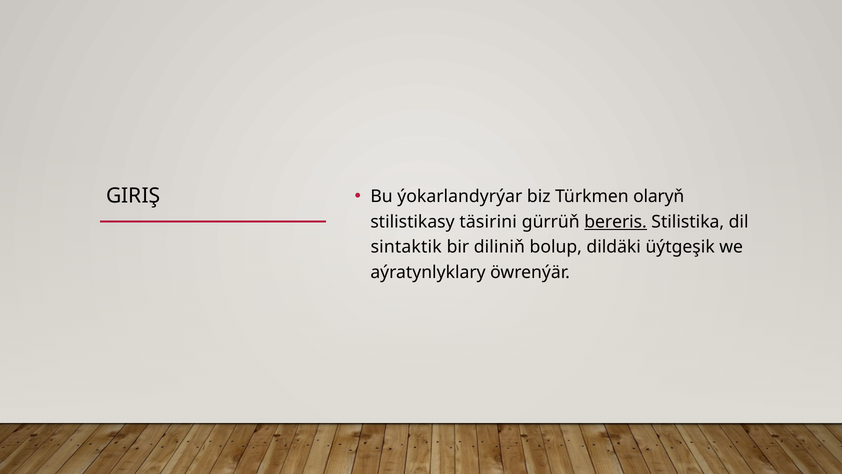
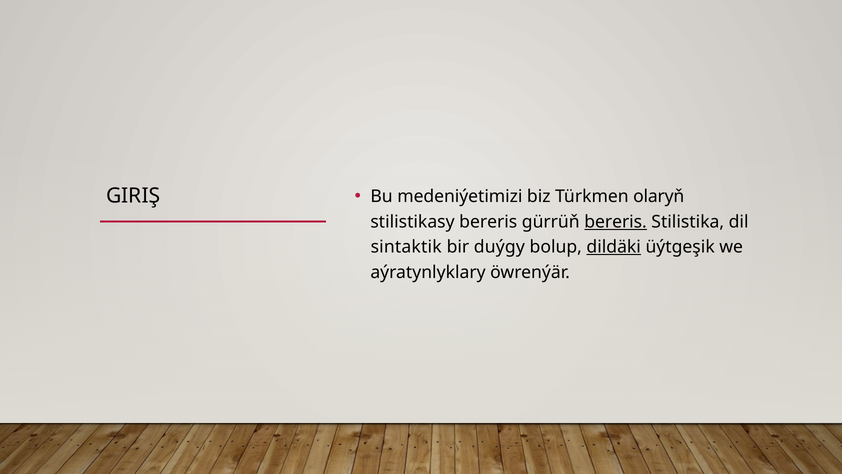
ýokarlandyrýar: ýokarlandyrýar -> medeniýetimizi (460, 196)
stilistikasy täsirini: täsirini -> bereris (488, 222)
diliniň: diliniň -> duýgy (499, 247)
dildäki underline: none -> present (614, 247)
